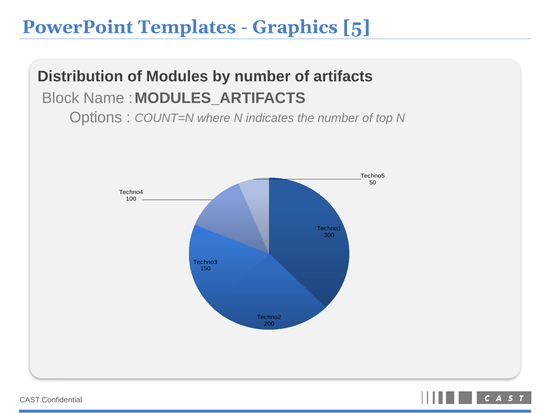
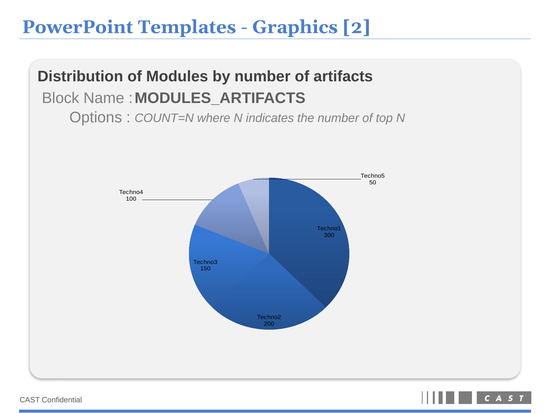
5: 5 -> 2 (356, 27)
